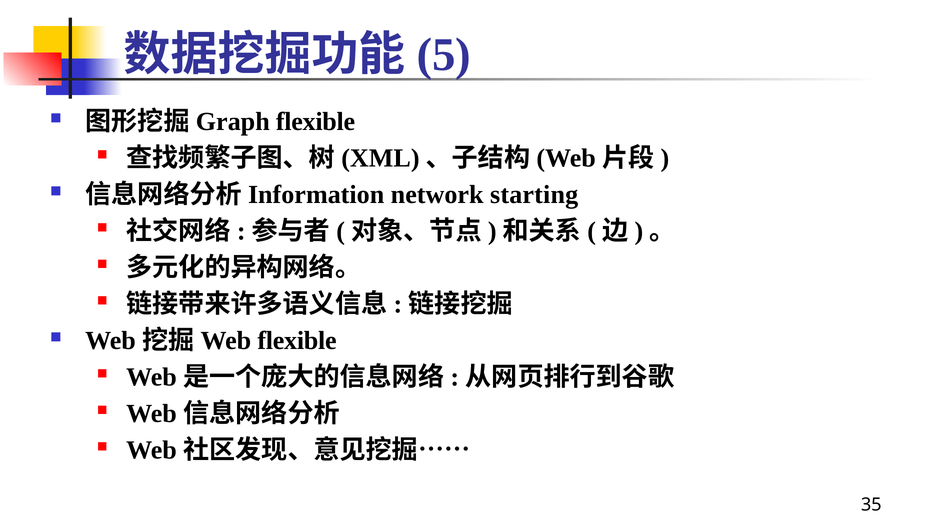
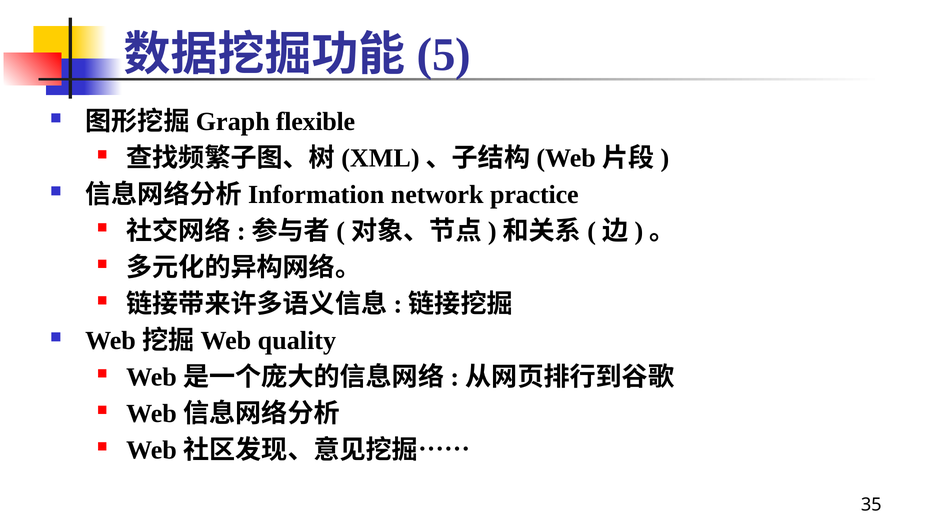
starting: starting -> practice (534, 195)
flexible: flexible -> quality (297, 341)
